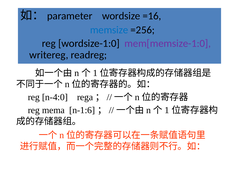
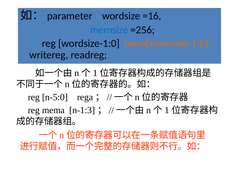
mem[memsize-1:0 colour: purple -> orange (168, 43)
n-4:0: n-4:0 -> n-5:0 (55, 97)
n-1:6: n-1:6 -> n-1:3 (82, 110)
